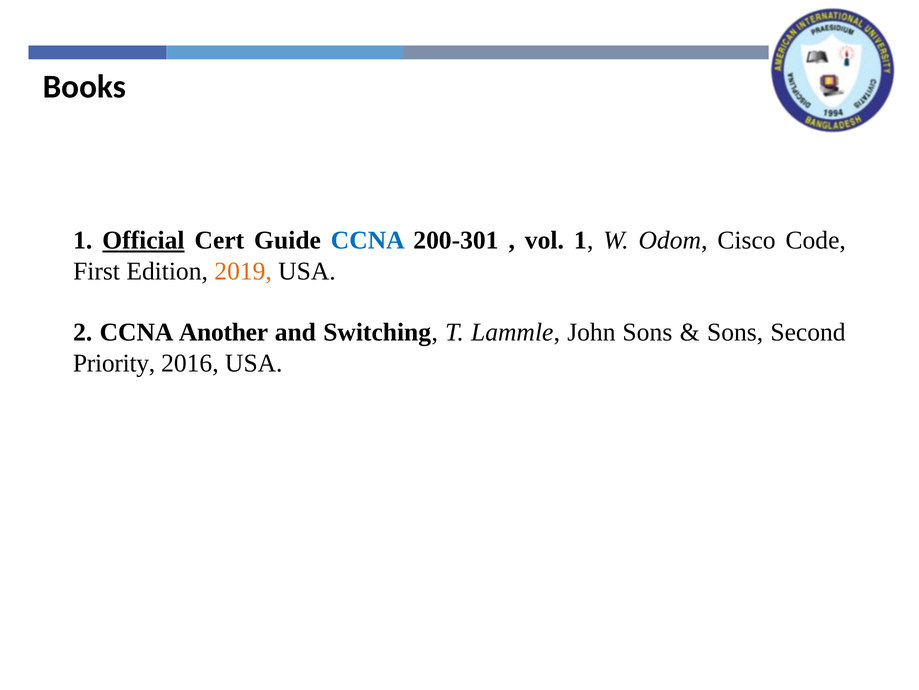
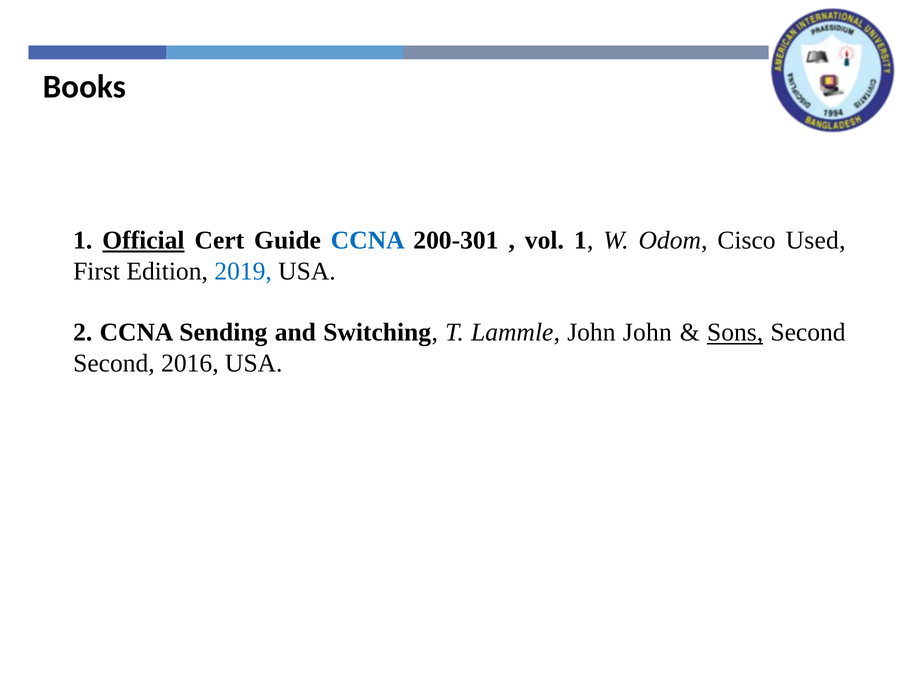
Code: Code -> Used (816, 240)
2019 colour: orange -> blue (243, 271)
Another: Another -> Sending (223, 332)
John Sons: Sons -> John (647, 332)
Sons underline: none -> present (735, 332)
Priority: Priority -> Second (114, 363)
